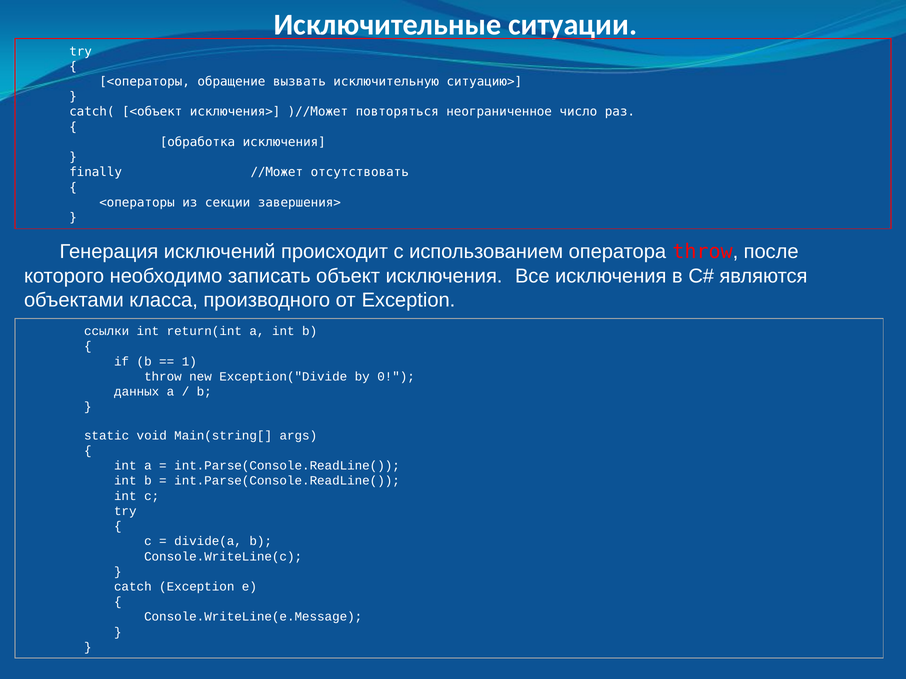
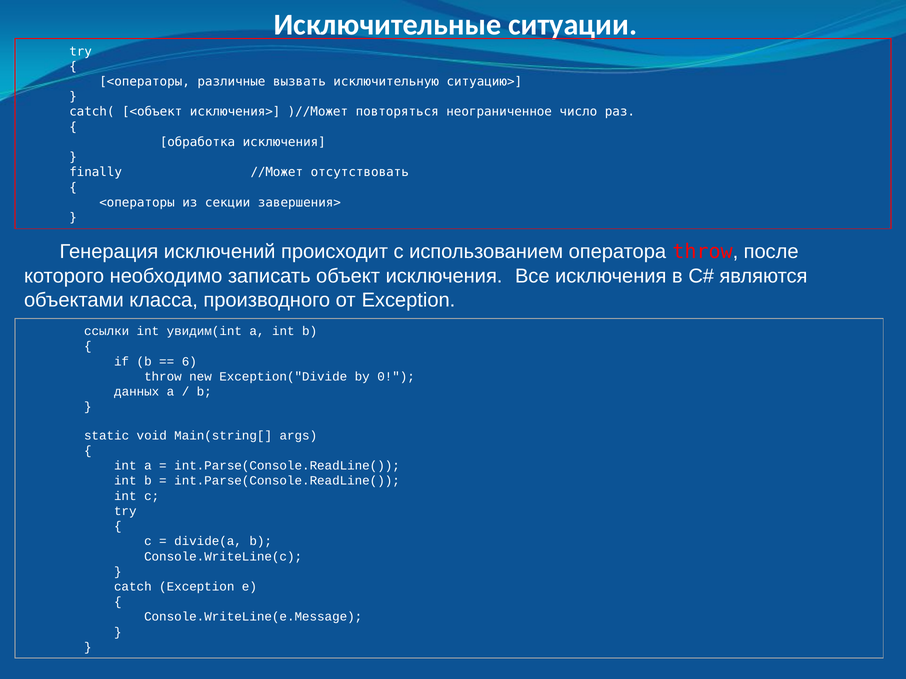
обращение: обращение -> различные (231, 82)
return(int: return(int -> увидим(int (204, 331)
1: 1 -> 6 (189, 362)
